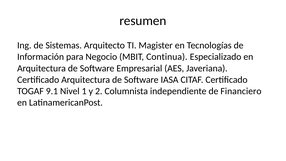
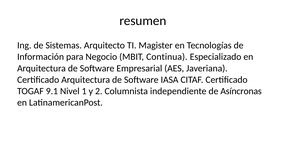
Financiero: Financiero -> Asíncronas (241, 91)
